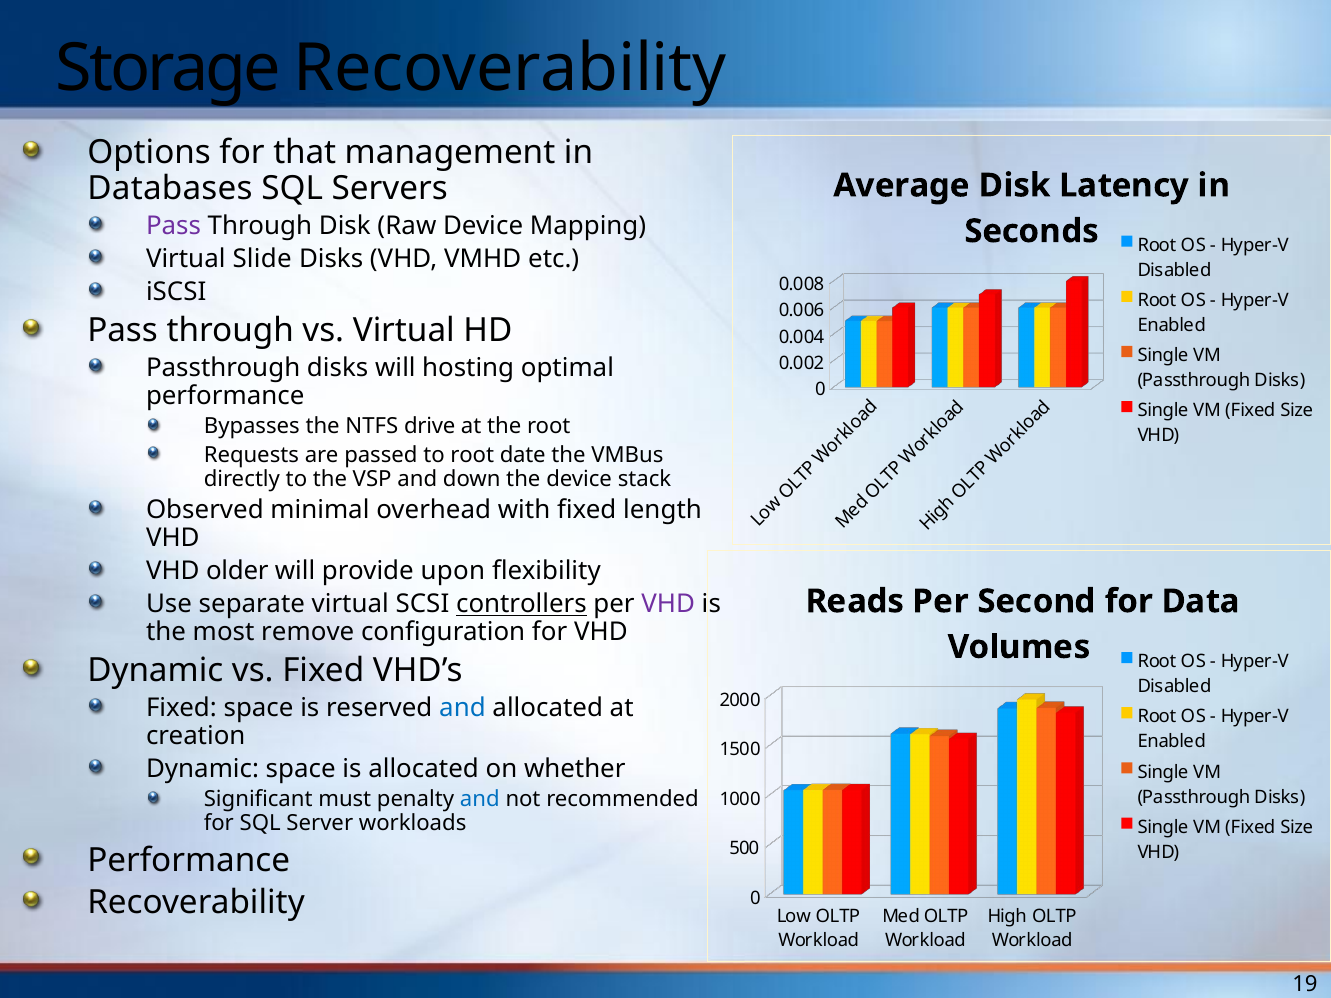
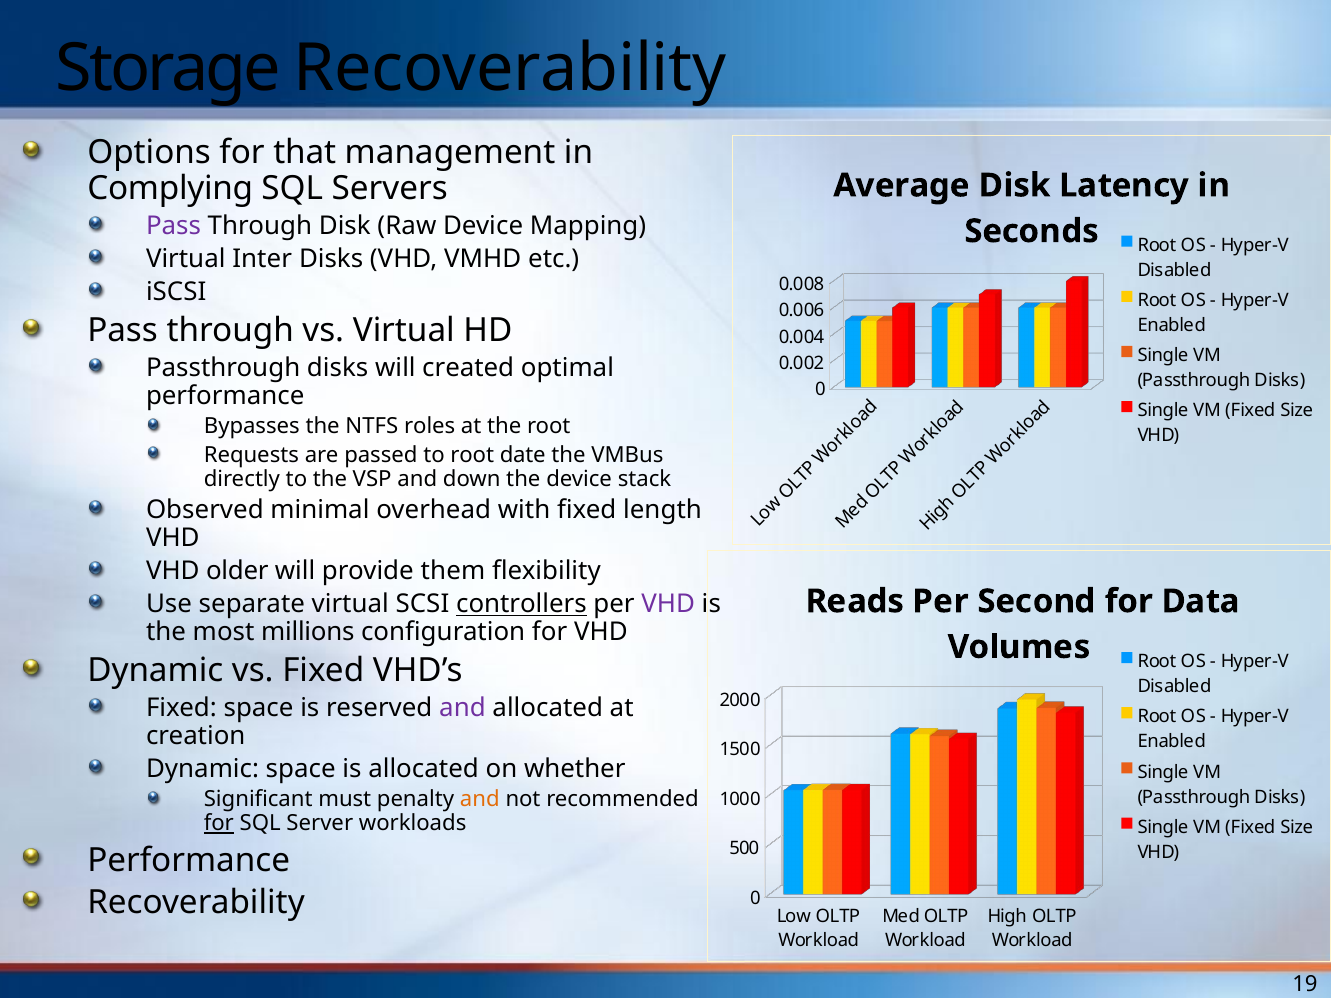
Databases: Databases -> Complying (170, 189)
Slide: Slide -> Inter (262, 259)
hosting: hosting -> created (468, 368)
drive: drive -> roles (430, 427)
upon: upon -> them (453, 571)
remove: remove -> millions (308, 632)
and colour: blue -> purple (462, 708)
and colour: blue -> orange (480, 800)
for underline: none -> present (219, 824)
